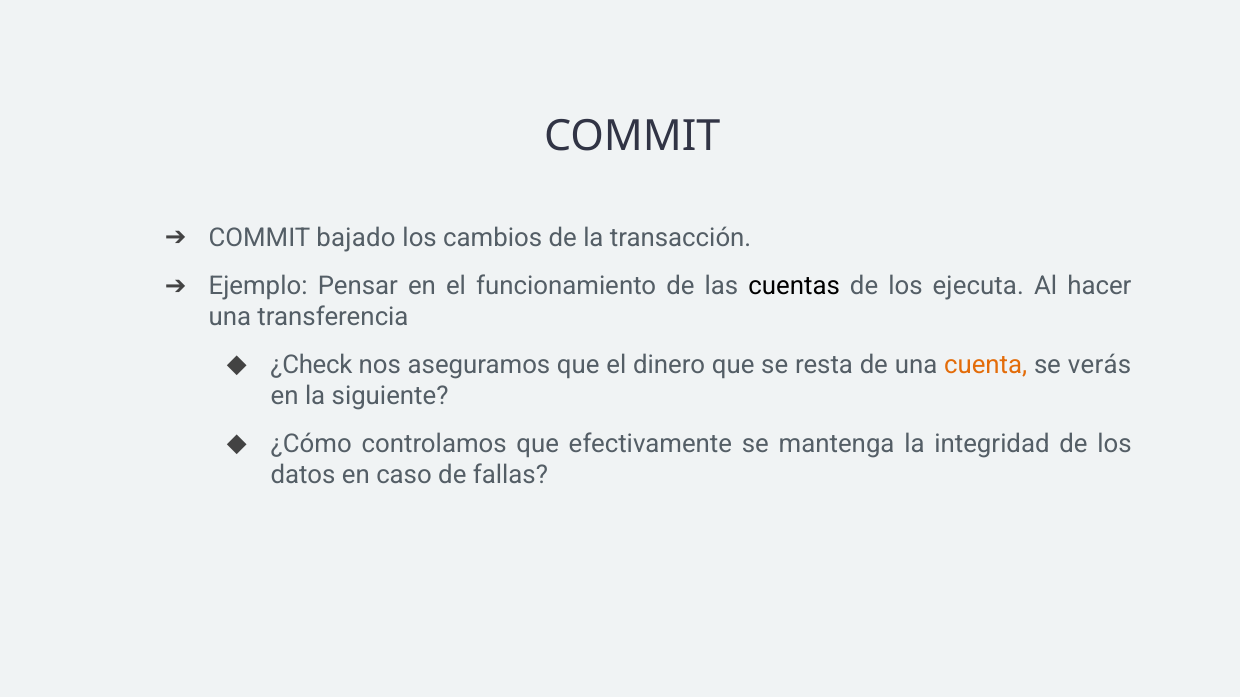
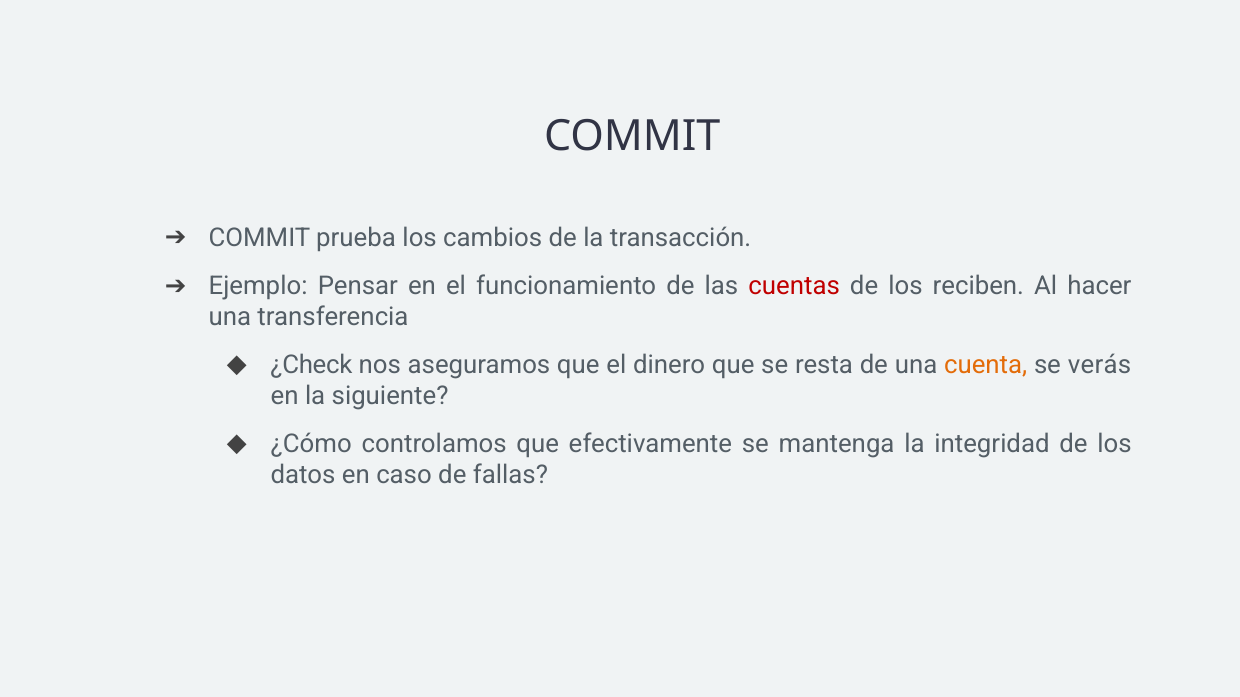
bajado: bajado -> prueba (356, 238)
cuentas colour: black -> red (794, 286)
ejecuta: ejecuta -> reciben (978, 286)
